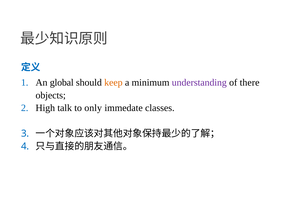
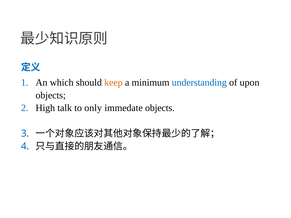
global: global -> which (62, 83)
understanding colour: purple -> blue (199, 83)
there: there -> upon (250, 83)
immedate classes: classes -> objects (160, 108)
